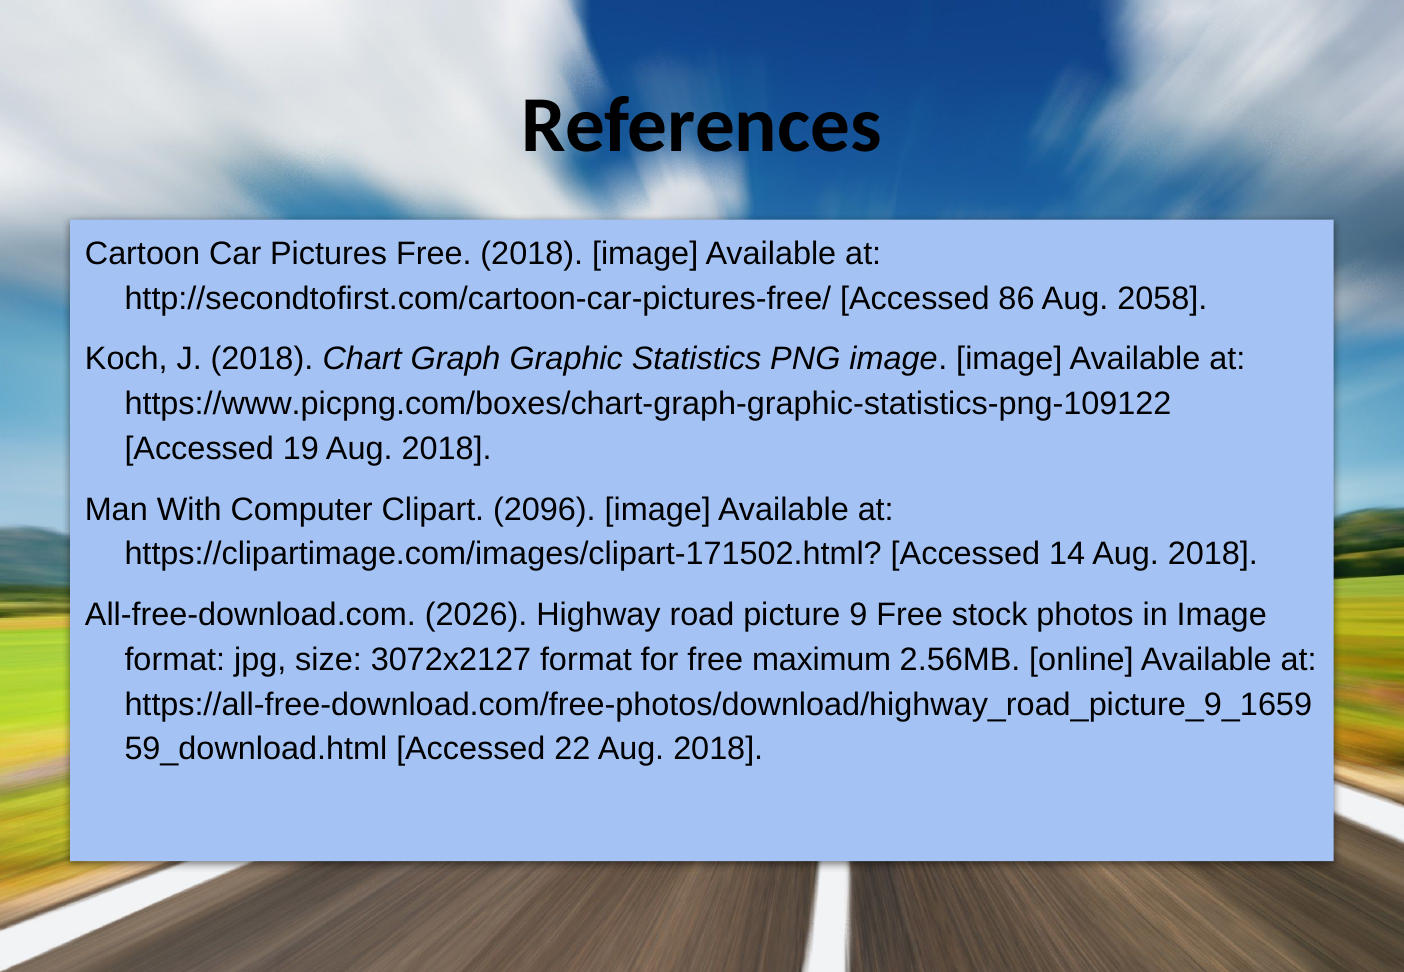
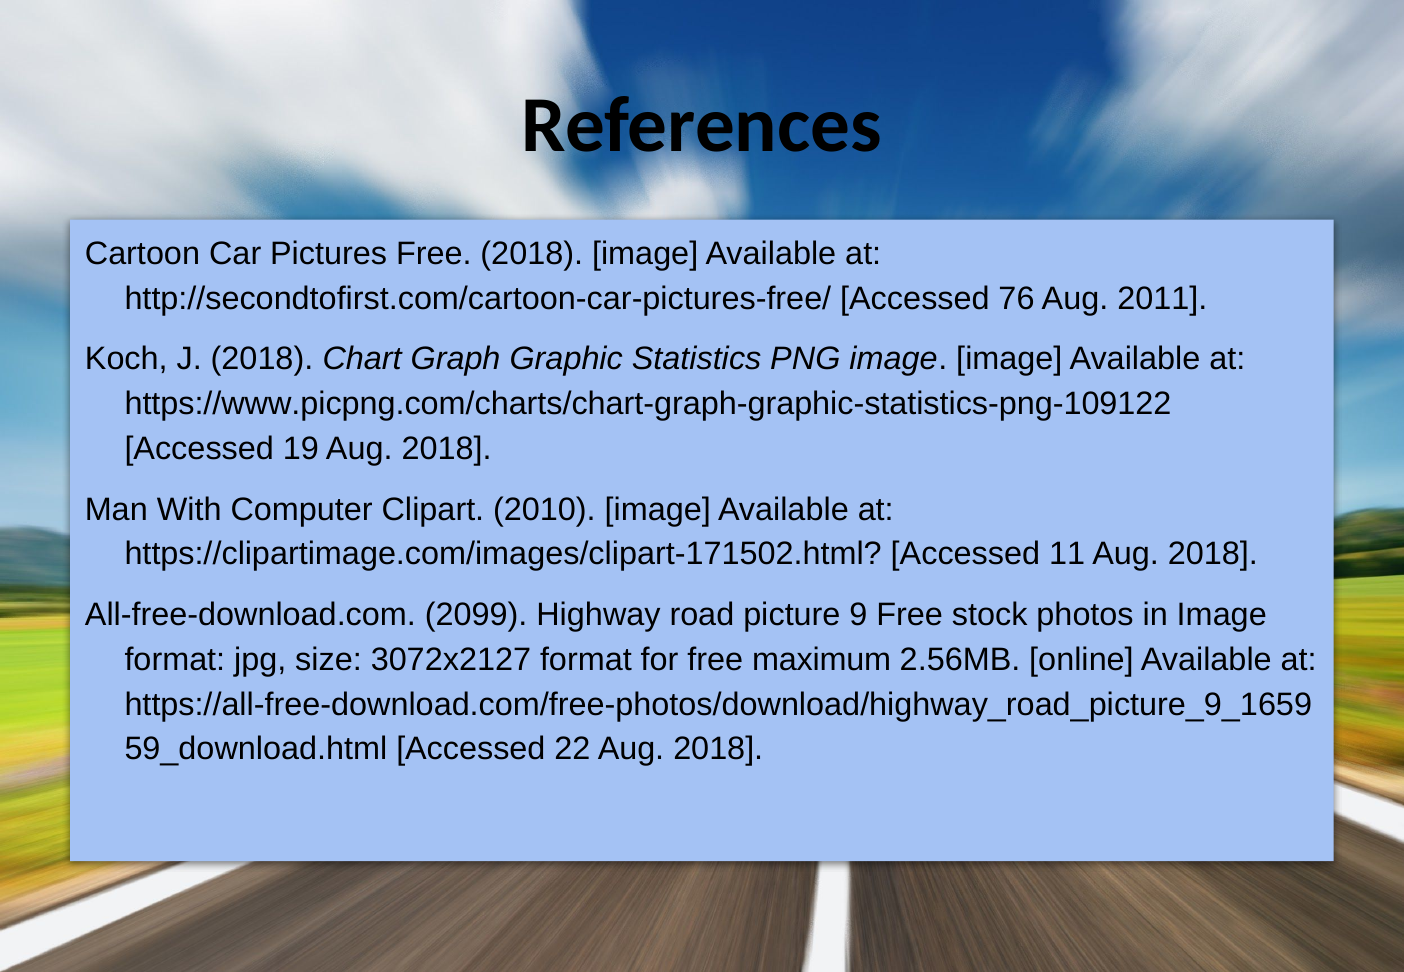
86: 86 -> 76 (1017, 298)
2058: 2058 -> 2011 (1162, 298)
https://www.picpng.com/boxes/chart-graph-graphic-statistics-png-109122: https://www.picpng.com/boxes/chart-graph-graphic-statistics-png-109122 -> https://www.picpng.com/charts/chart-graph-graphic-statistics-png-109122 (648, 404)
2096: 2096 -> 2010 (544, 510)
14: 14 -> 11 (1067, 554)
2026: 2026 -> 2099 (476, 615)
